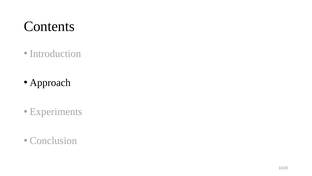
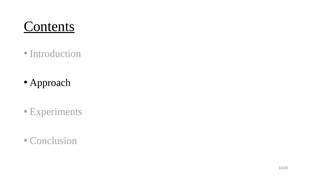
Contents underline: none -> present (49, 26)
